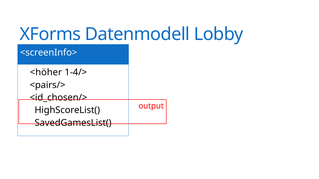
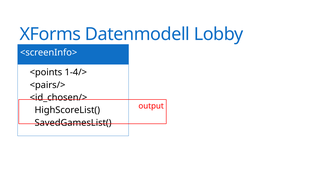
<höher: <höher -> <points (46, 73)
